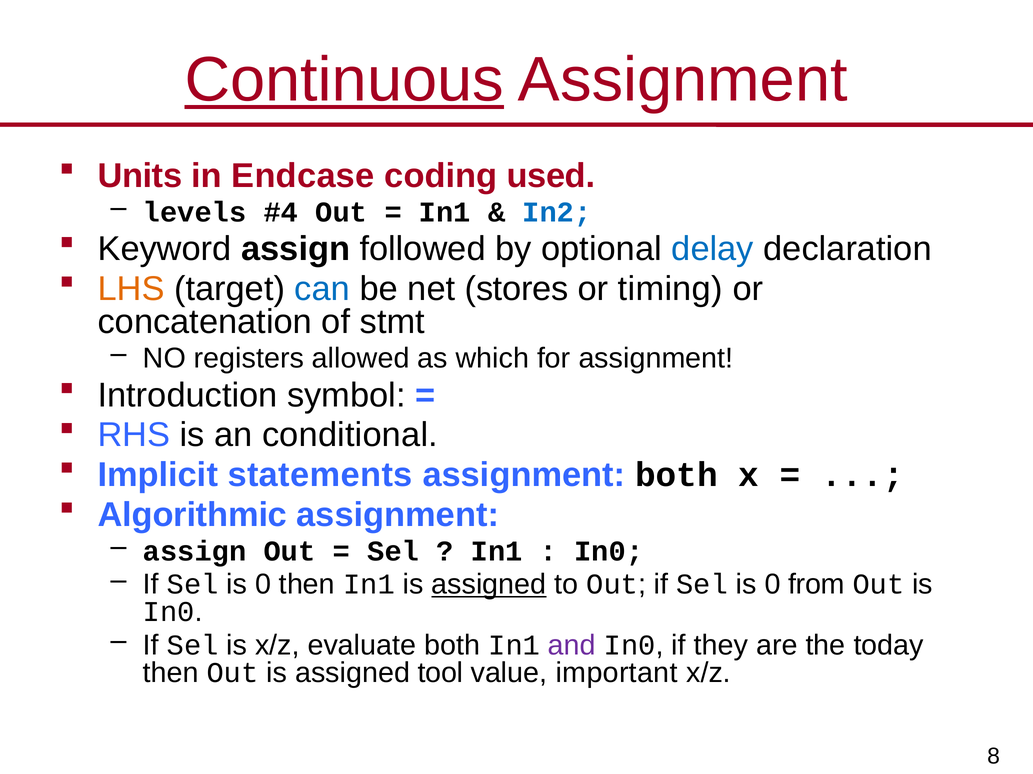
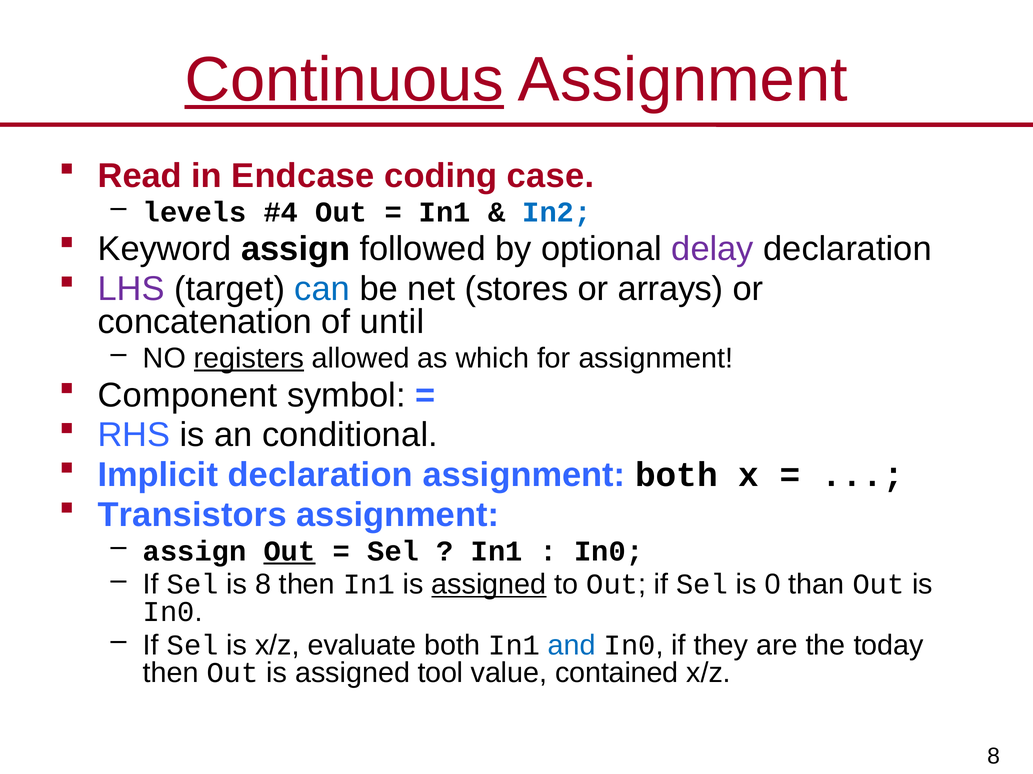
Units: Units -> Read (140, 176)
used: used -> case (550, 176)
delay colour: blue -> purple (713, 249)
LHS colour: orange -> purple (131, 289)
timing: timing -> arrays (671, 289)
stmt: stmt -> until (392, 322)
registers underline: none -> present (249, 359)
Introduction: Introduction -> Component (187, 396)
Implicit statements: statements -> declaration (320, 475)
Algorithmic: Algorithmic -> Transistors (192, 515)
Out underline: none -> present (289, 552)
0: 0 -> 8 (263, 585)
from: from -> than (816, 585)
and colour: purple -> blue (572, 646)
important: important -> contained (617, 673)
